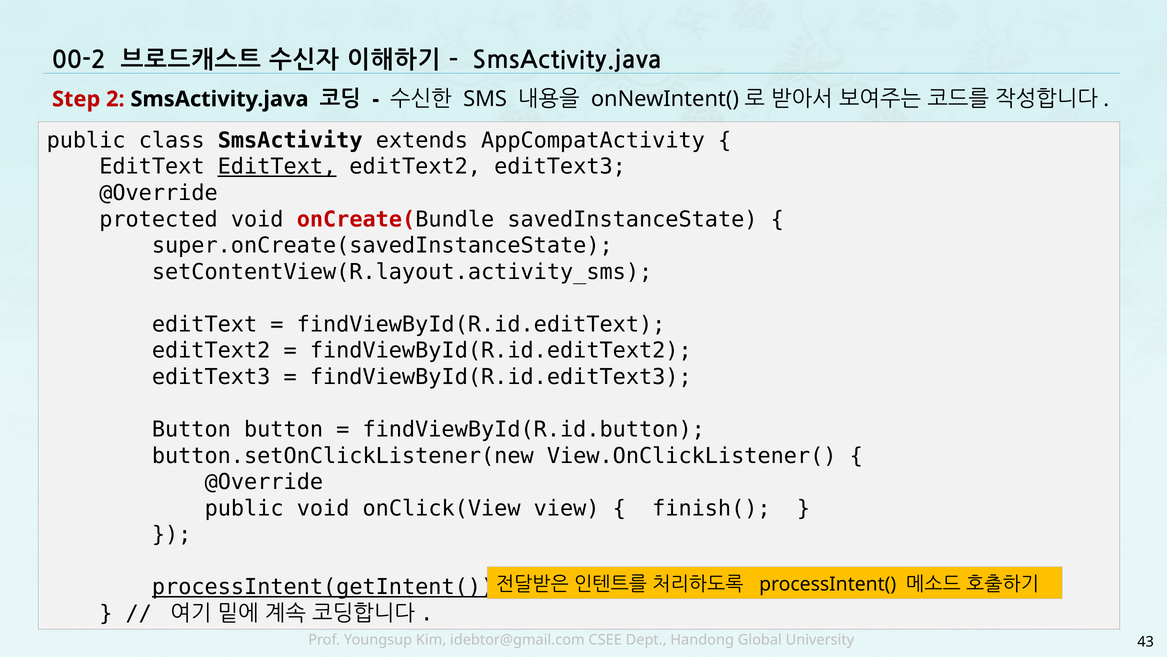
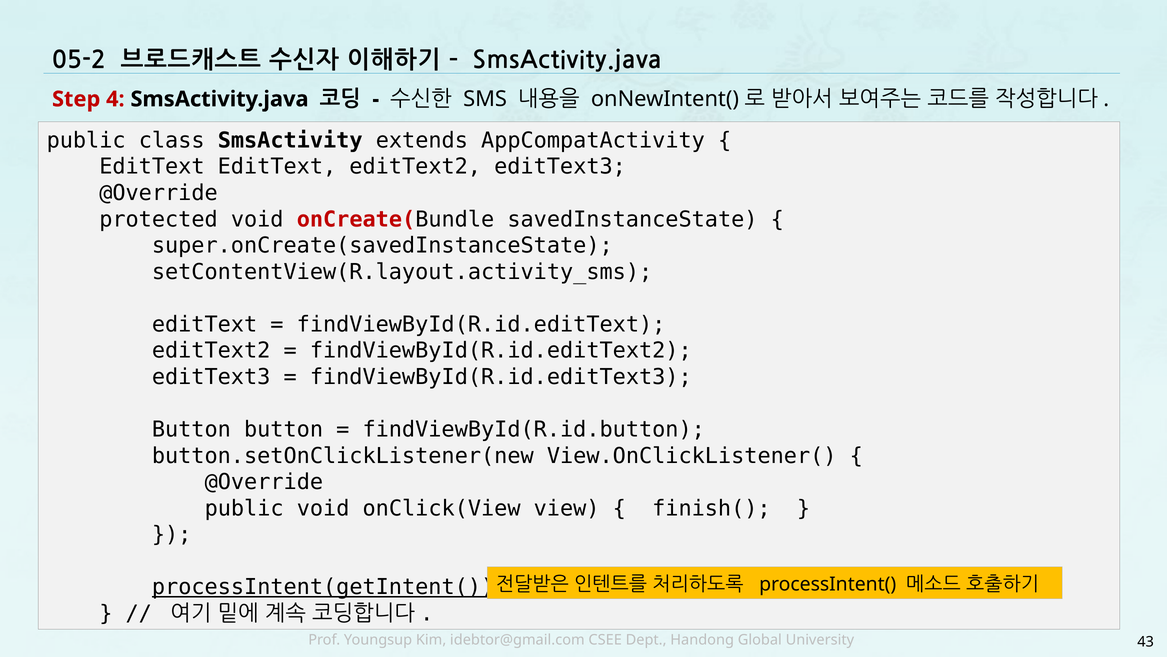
00-2: 00-2 -> 05-2 (79, 60)
2: 2 -> 4 (115, 99)
EditText underline: present -> none (277, 167)
